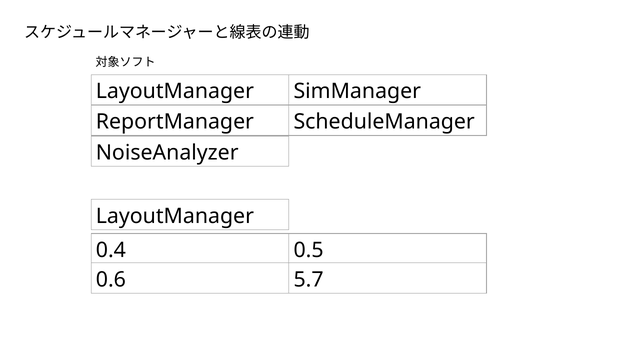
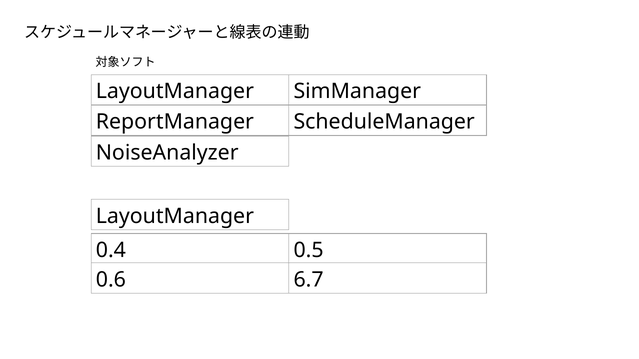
5.7: 5.7 -> 6.7 (309, 280)
